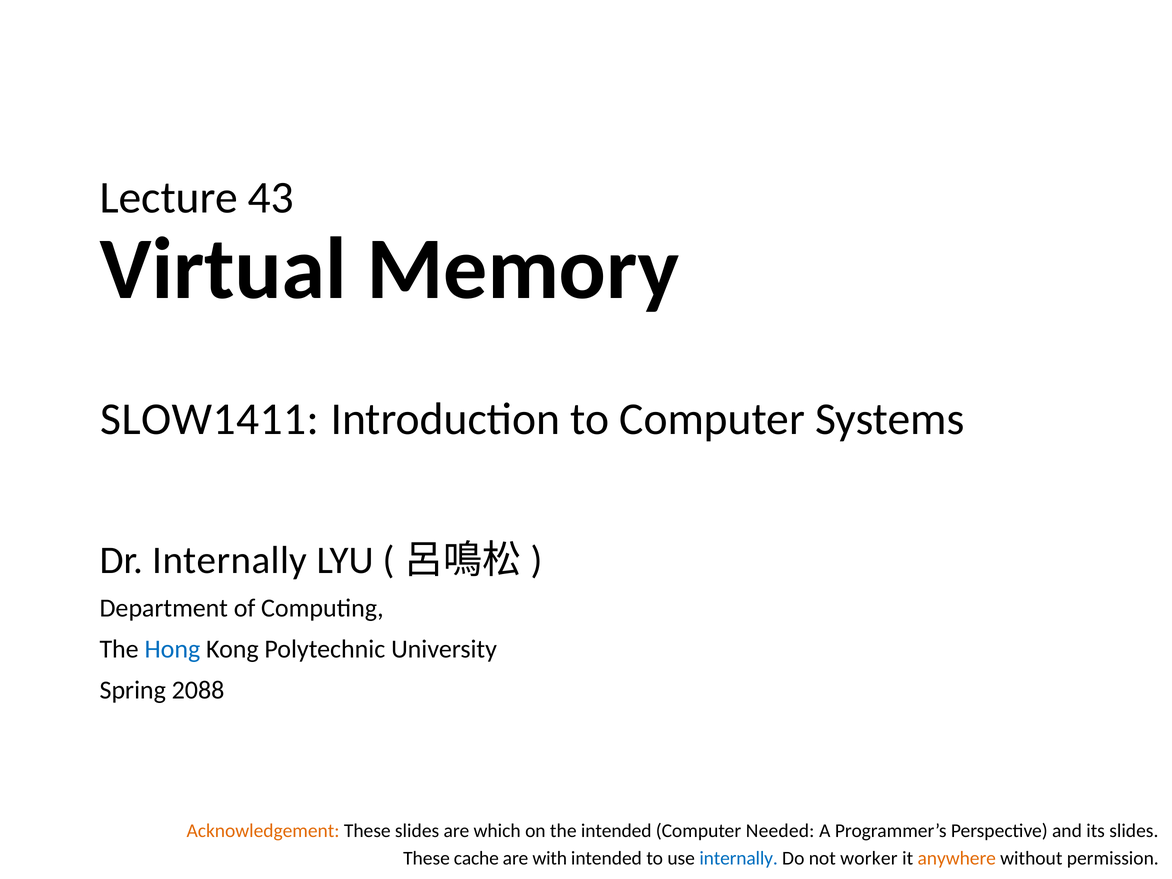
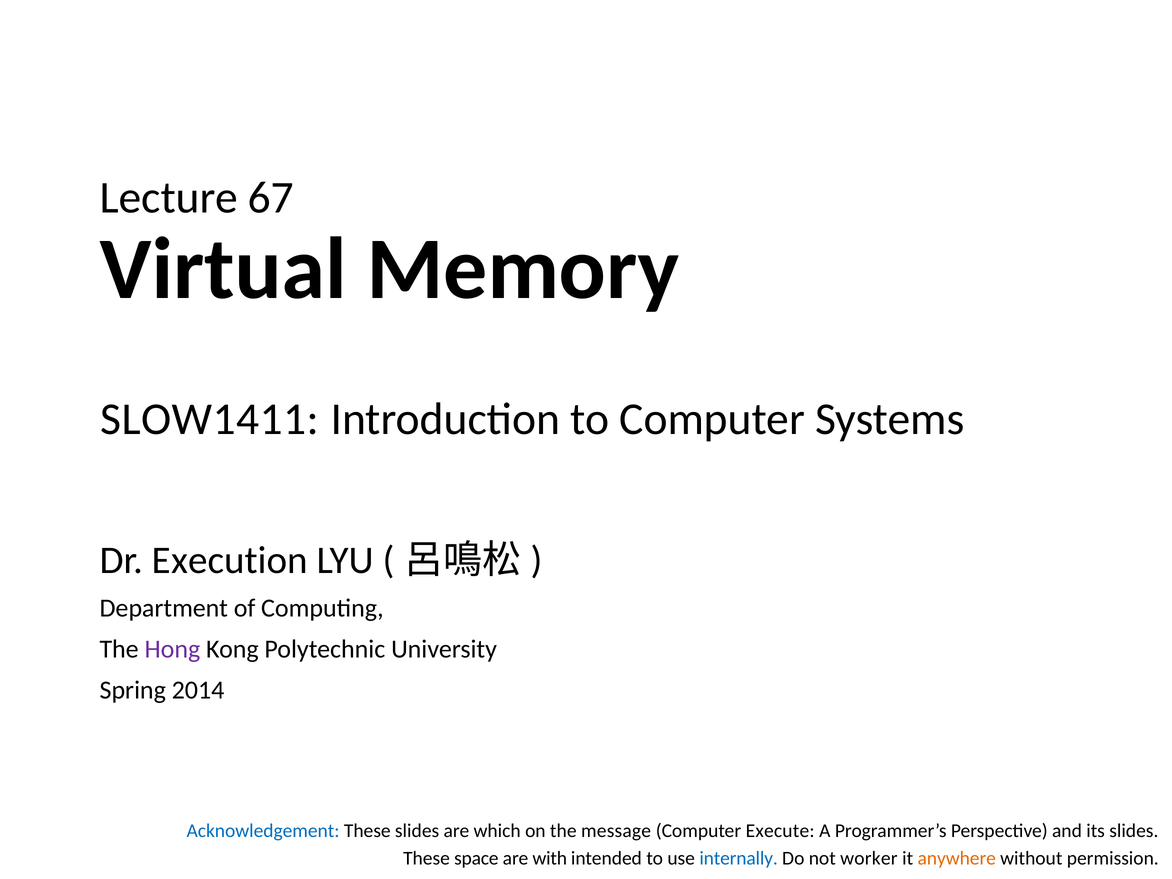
43: 43 -> 67 (271, 198)
Dr Internally: Internally -> Execution (230, 560)
Hong colour: blue -> purple (172, 649)
2088: 2088 -> 2014 (198, 690)
Acknowledgement colour: orange -> blue (263, 831)
the intended: intended -> message (616, 831)
Needed: Needed -> Execute (780, 831)
cache: cache -> space (476, 858)
